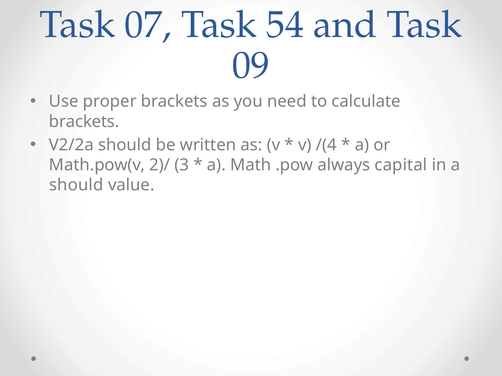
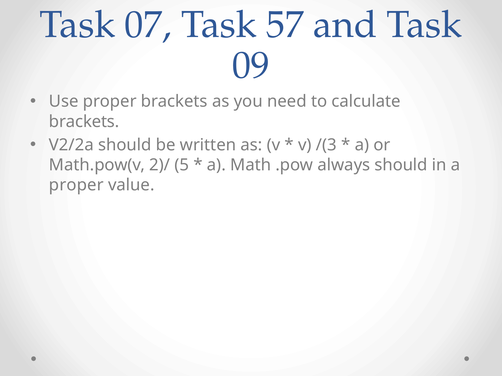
54: 54 -> 57 (285, 25)
/(4: /(4 -> /(3 (326, 145)
3: 3 -> 5 (182, 165)
always capital: capital -> should (401, 165)
should: should -> proper (76, 185)
